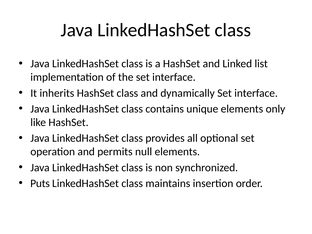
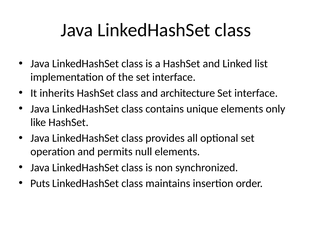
dynamically: dynamically -> architecture (188, 93)
